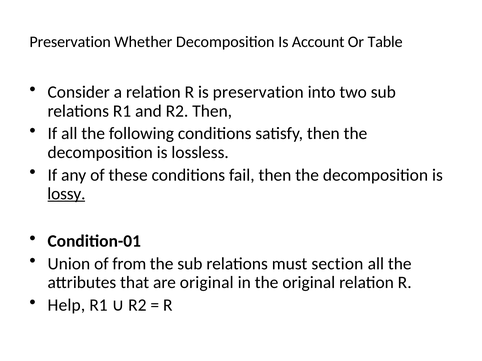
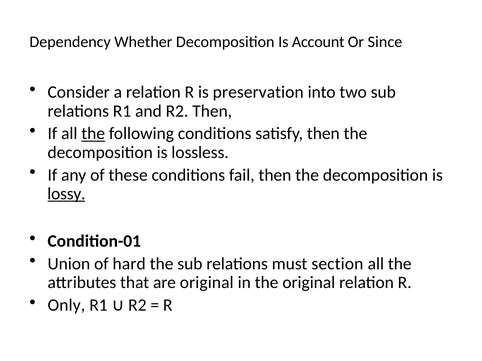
Preservation: Preservation -> Dependency (70, 42)
Table: Table -> Since (385, 42)
the underline: none -> present (93, 134)
from: from -> hard (129, 264)
Help: Help -> Only (66, 305)
